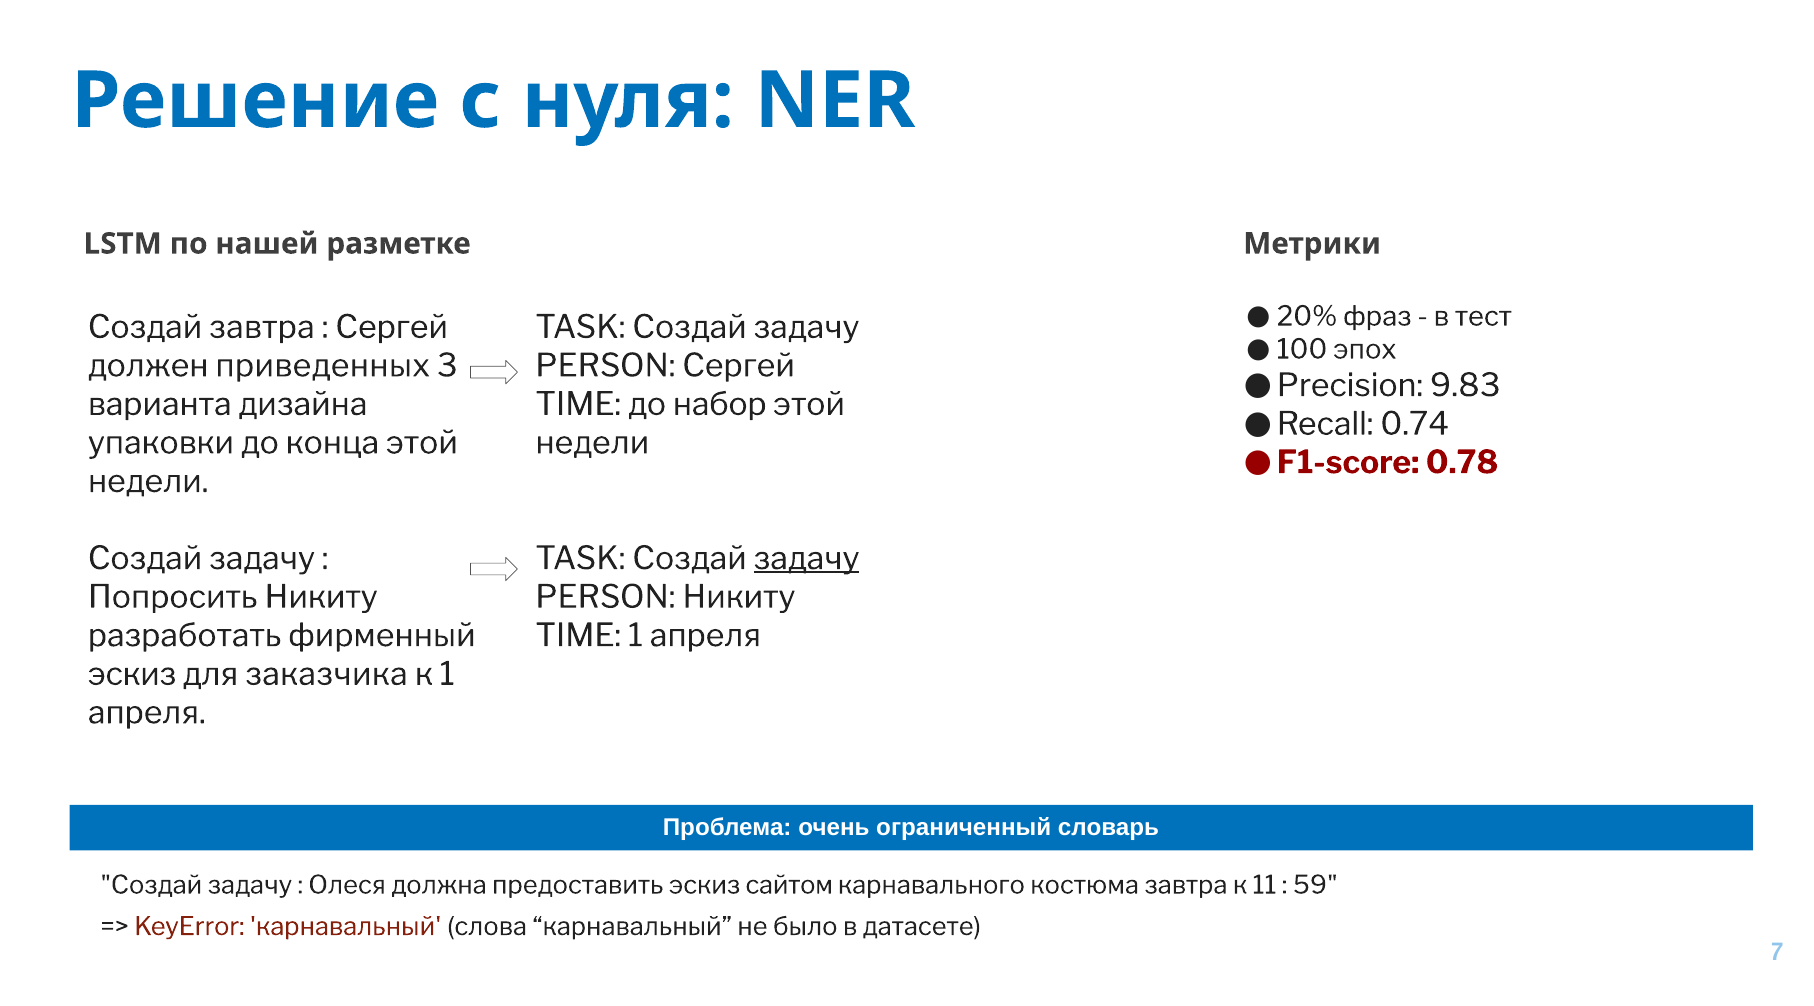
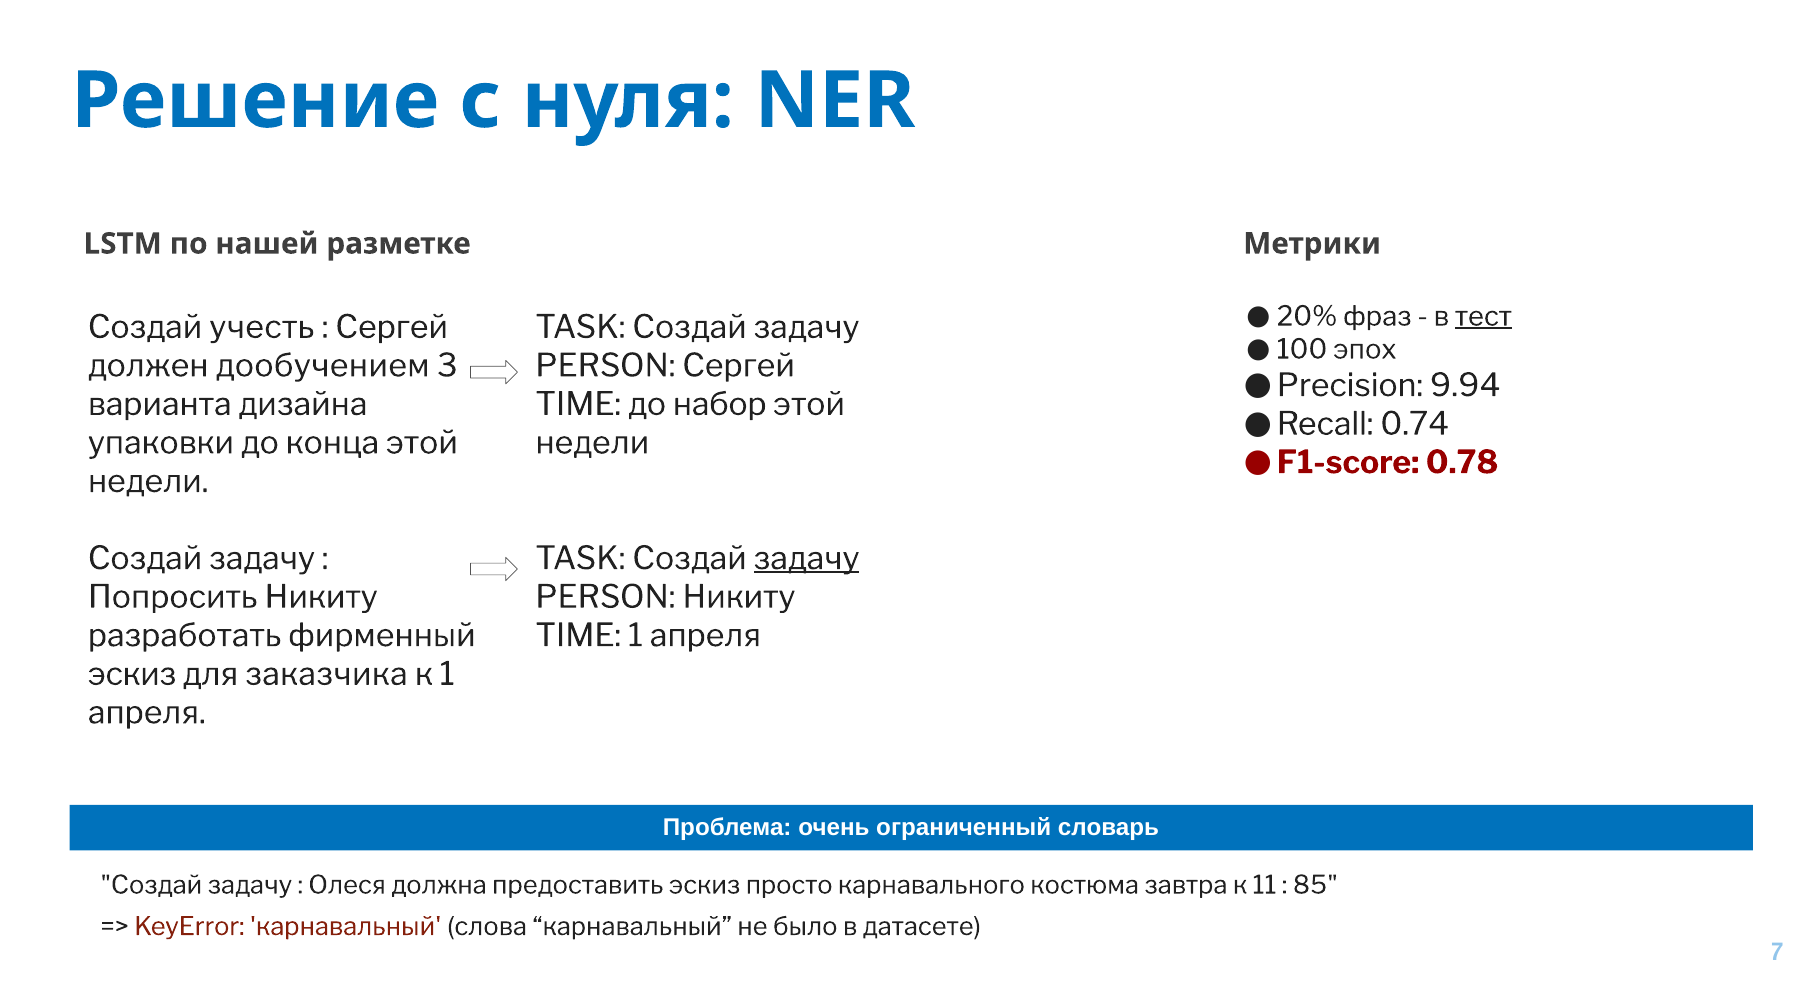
тест underline: none -> present (1483, 316)
Создай завтра: завтра -> учесть (262, 327)
приведенных: приведенных -> дообучением (323, 366)
9.83: 9.83 -> 9.94 (1465, 385)
сайтом: сайтом -> просто (789, 885)
59: 59 -> 85 (1315, 885)
